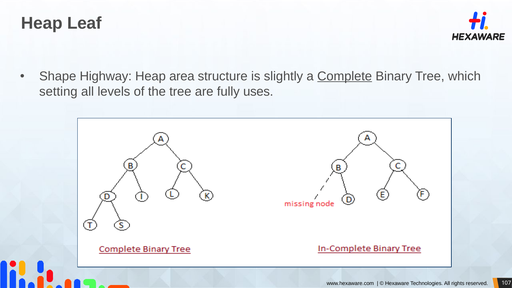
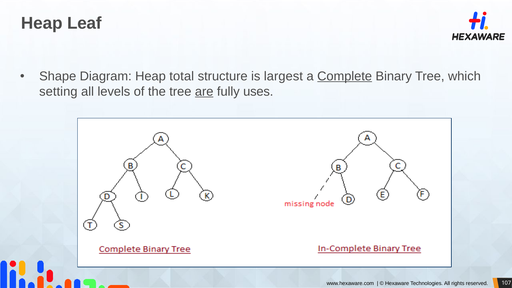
Highway: Highway -> Diagram (106, 76)
area: area -> total (182, 76)
slightly: slightly -> largest (283, 76)
are underline: none -> present (204, 92)
